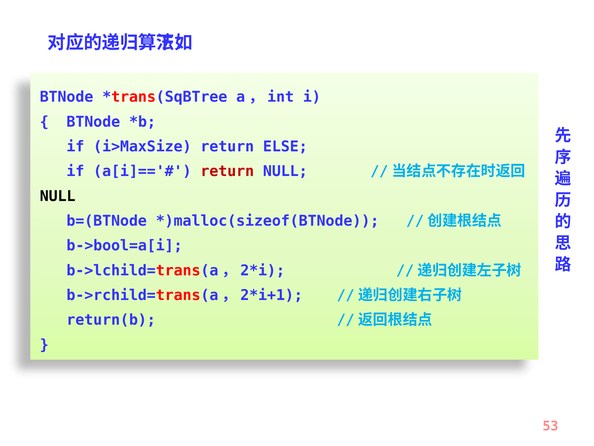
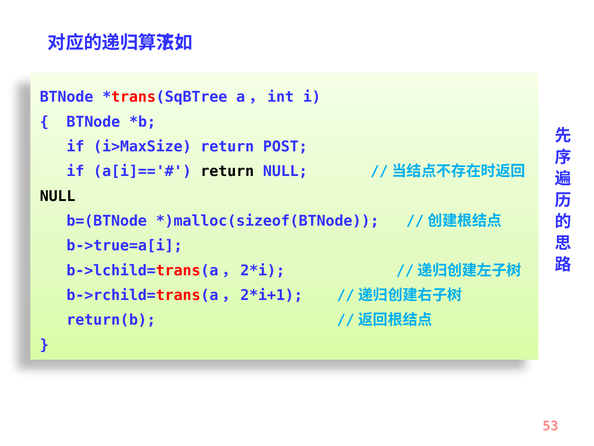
ELSE: ELSE -> POST (285, 146)
return colour: red -> black (227, 171)
b->bool=a[i: b->bool=a[i -> b->true=a[i (125, 245)
